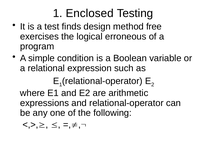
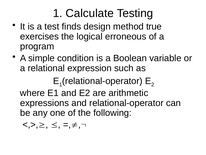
Enclosed: Enclosed -> Calculate (90, 13)
free: free -> true (154, 27)
